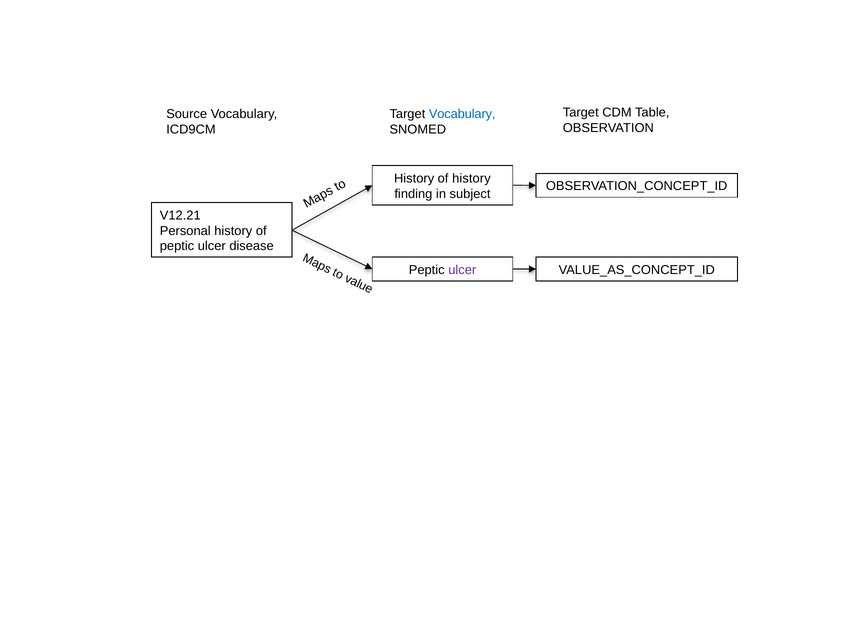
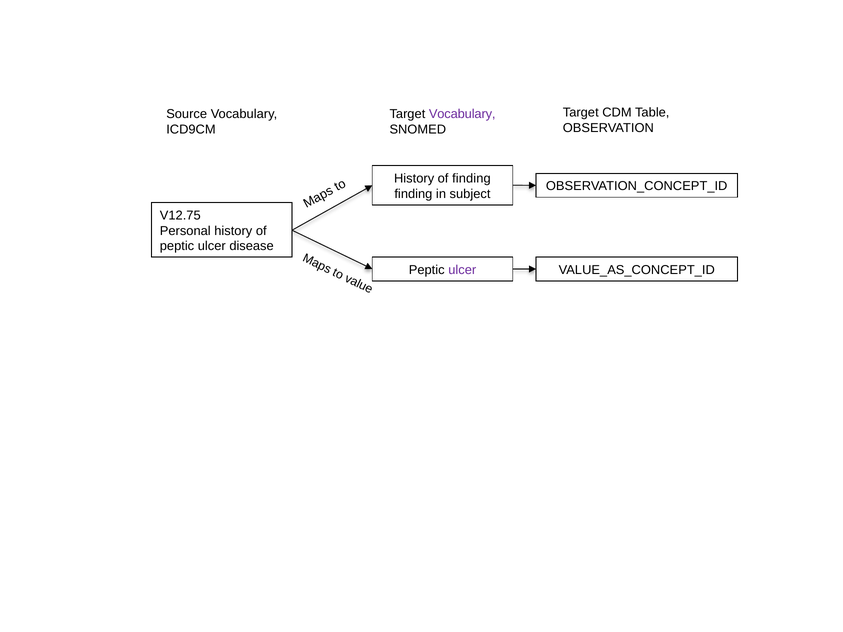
Vocabulary colour: blue -> purple (462, 114)
of history: history -> finding (471, 179)
V12.21: V12.21 -> V12.75 (180, 215)
